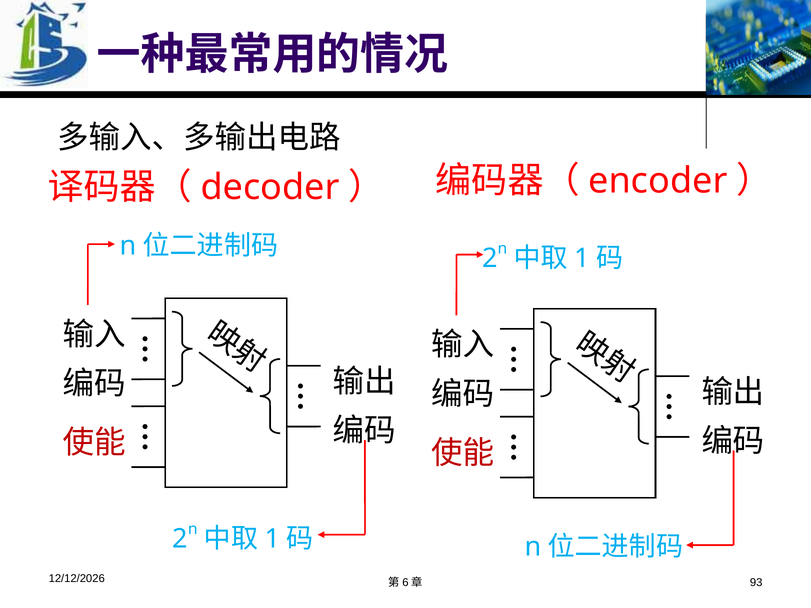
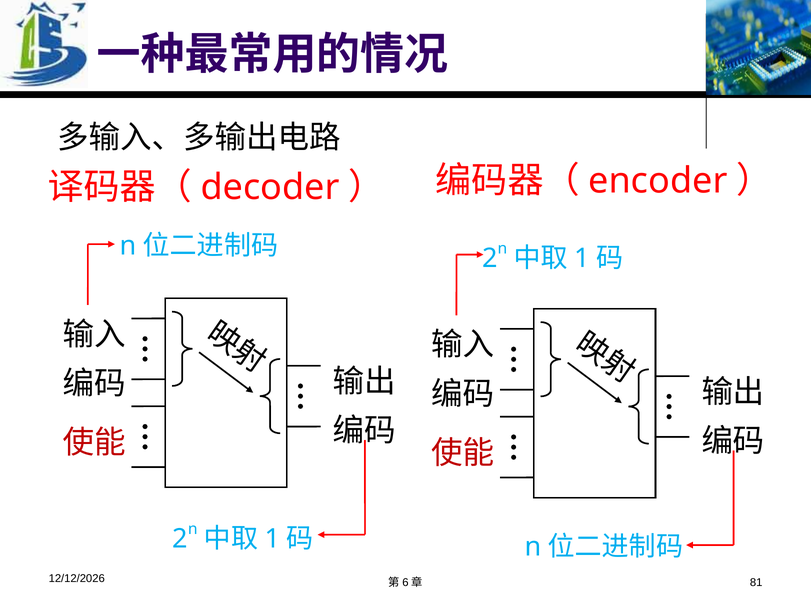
93: 93 -> 81 (756, 583)
